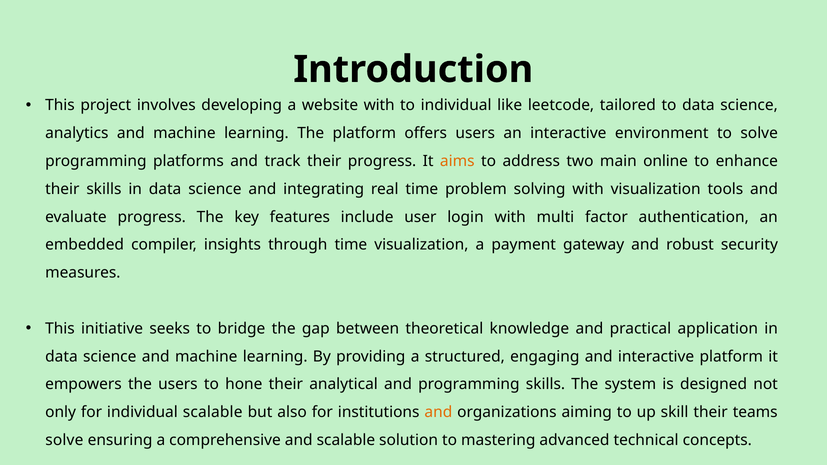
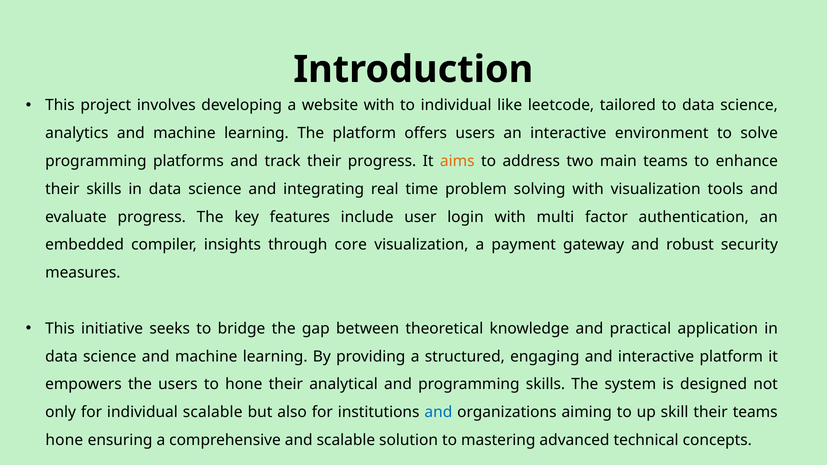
main online: online -> teams (666, 161)
through time: time -> core (351, 245)
and colour: orange -> blue (438, 412)
solve: solve -> hone (64, 440)
